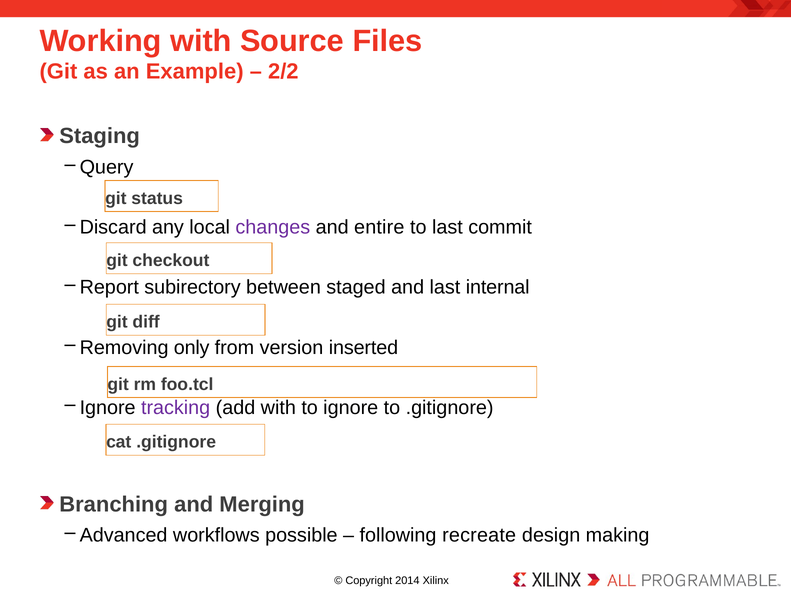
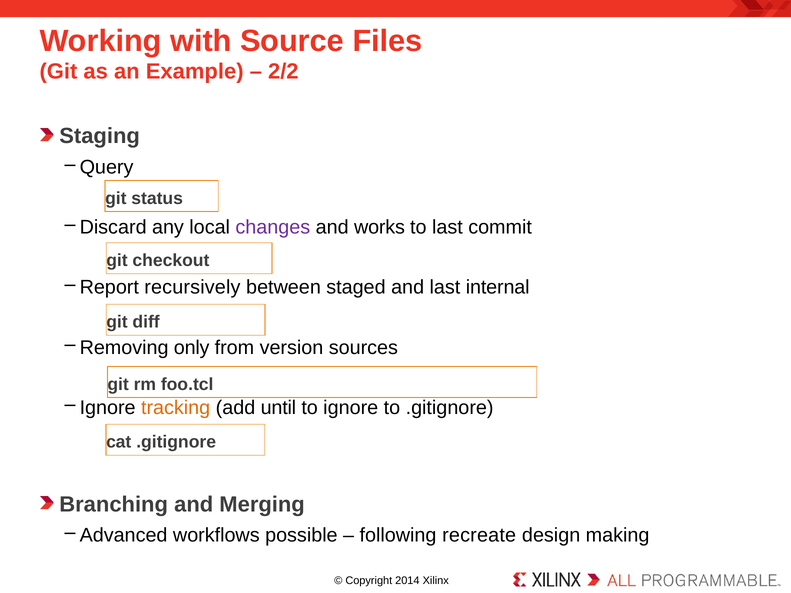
entire: entire -> works (379, 227)
subirectory: subirectory -> recursively (192, 288)
inserted: inserted -> sources (363, 348)
tracking colour: purple -> orange (176, 408)
add with: with -> until (278, 408)
